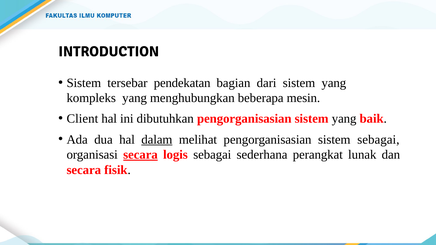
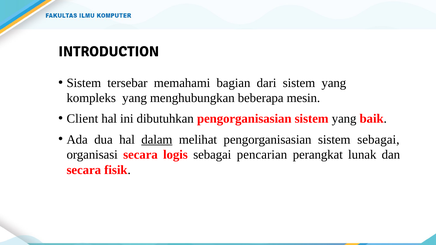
pendekatan: pendekatan -> memahami (182, 83)
secara underline: present -> none (140, 155)
sederhana: sederhana -> pencarian (262, 155)
